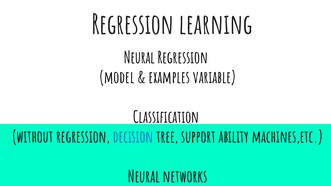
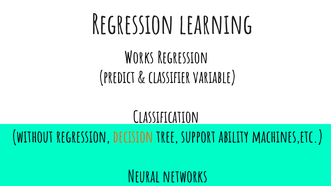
Neural: Neural -> Works (139, 58)
model: model -> predict (117, 78)
examples: examples -> classifier (169, 78)
decision colour: blue -> orange (133, 137)
